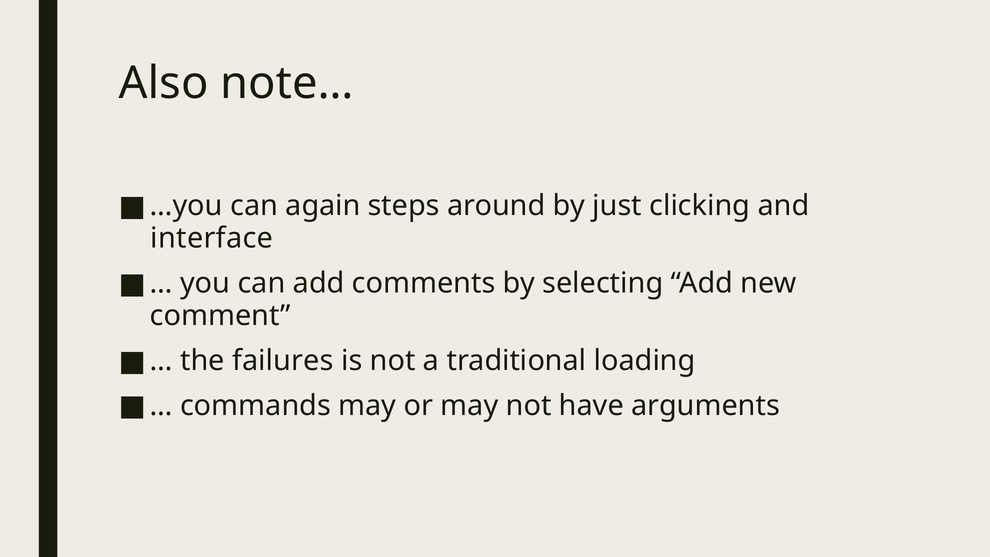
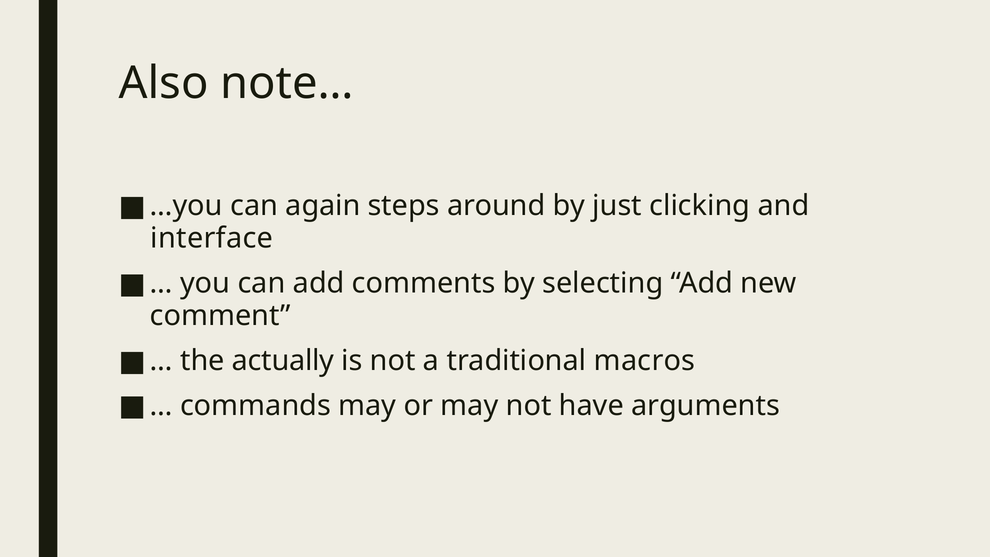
failures: failures -> actually (283, 361)
loading: loading -> macros (645, 361)
